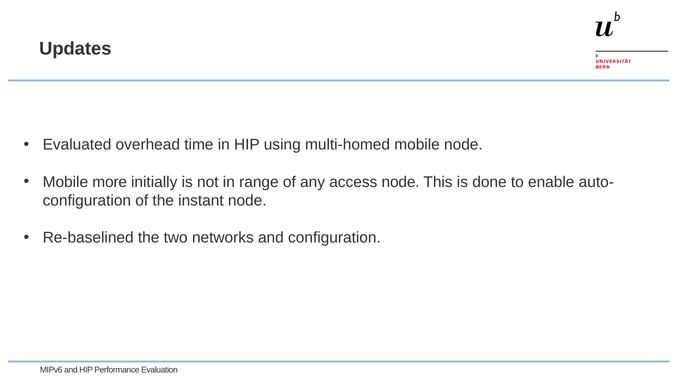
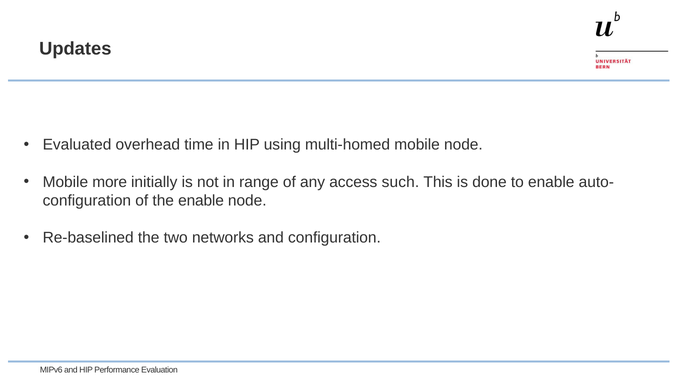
access node: node -> such (400, 182)
the instant: instant -> enable (201, 201)
